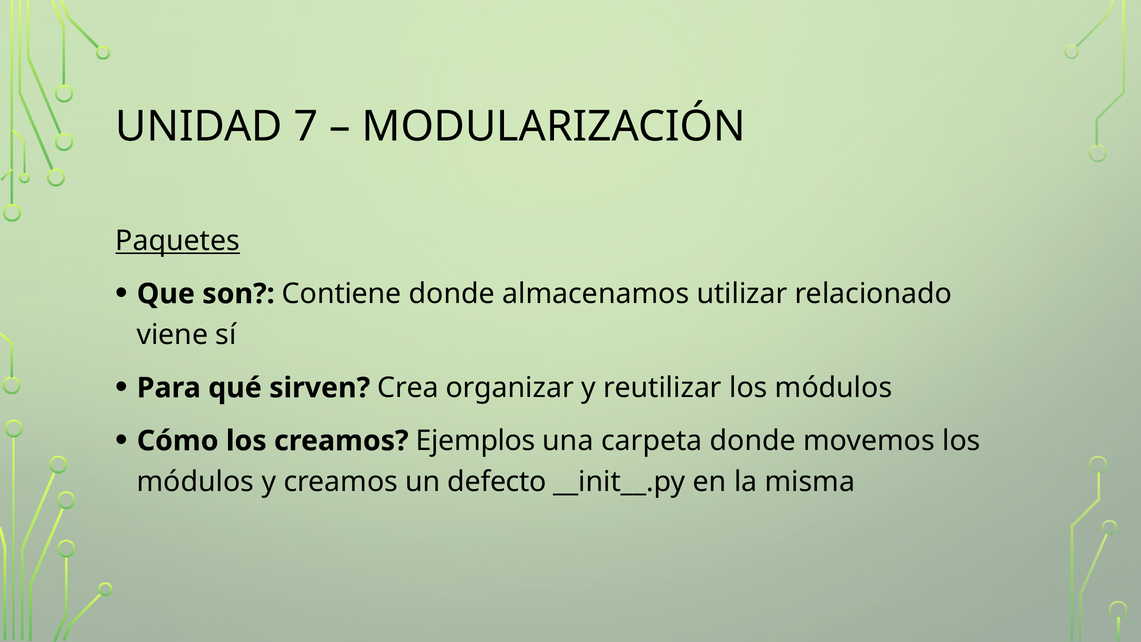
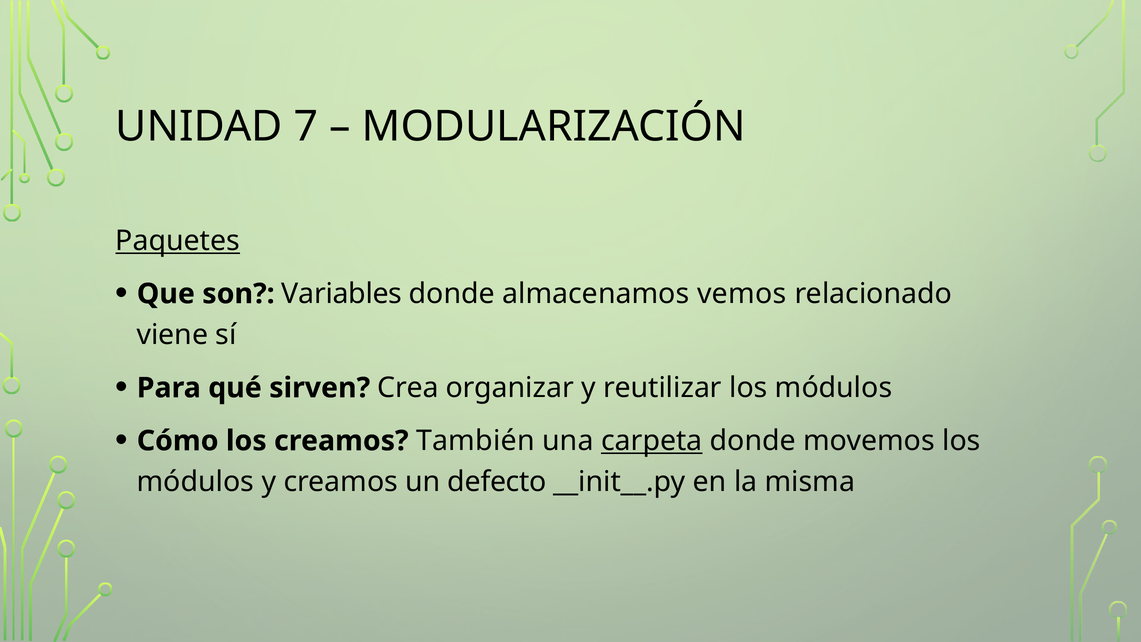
Contiene: Contiene -> Variables (342, 294)
utilizar: utilizar -> vemos (742, 294)
Ejemplos: Ejemplos -> También (475, 441)
carpeta underline: none -> present (652, 441)
